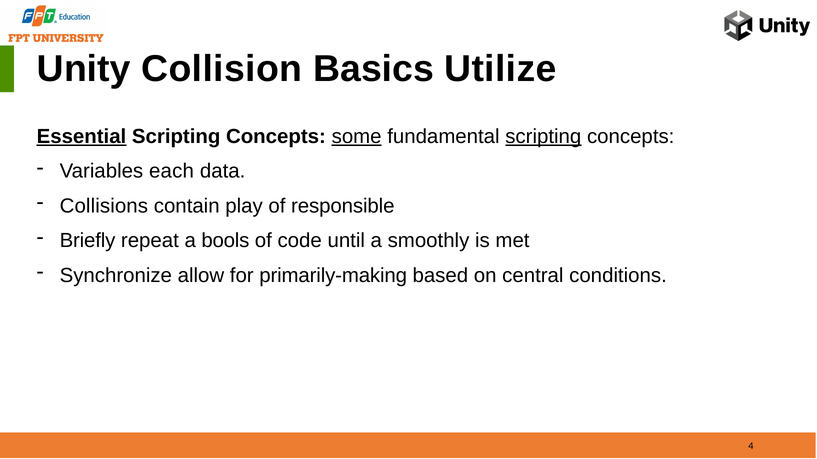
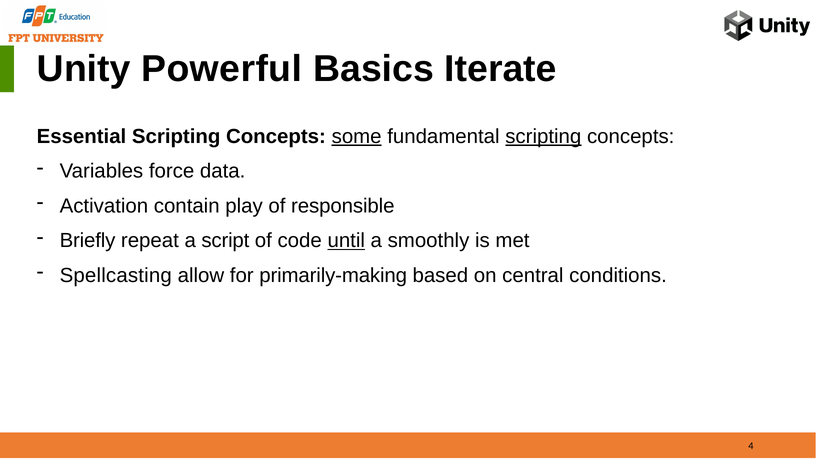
Collision: Collision -> Powerful (222, 69)
Utilize: Utilize -> Iterate (501, 69)
Essential underline: present -> none (81, 137)
each: each -> force (172, 171)
Collisions: Collisions -> Activation (104, 206)
bools: bools -> script (225, 241)
until underline: none -> present (346, 241)
Synchronize: Synchronize -> Spellcasting (116, 276)
